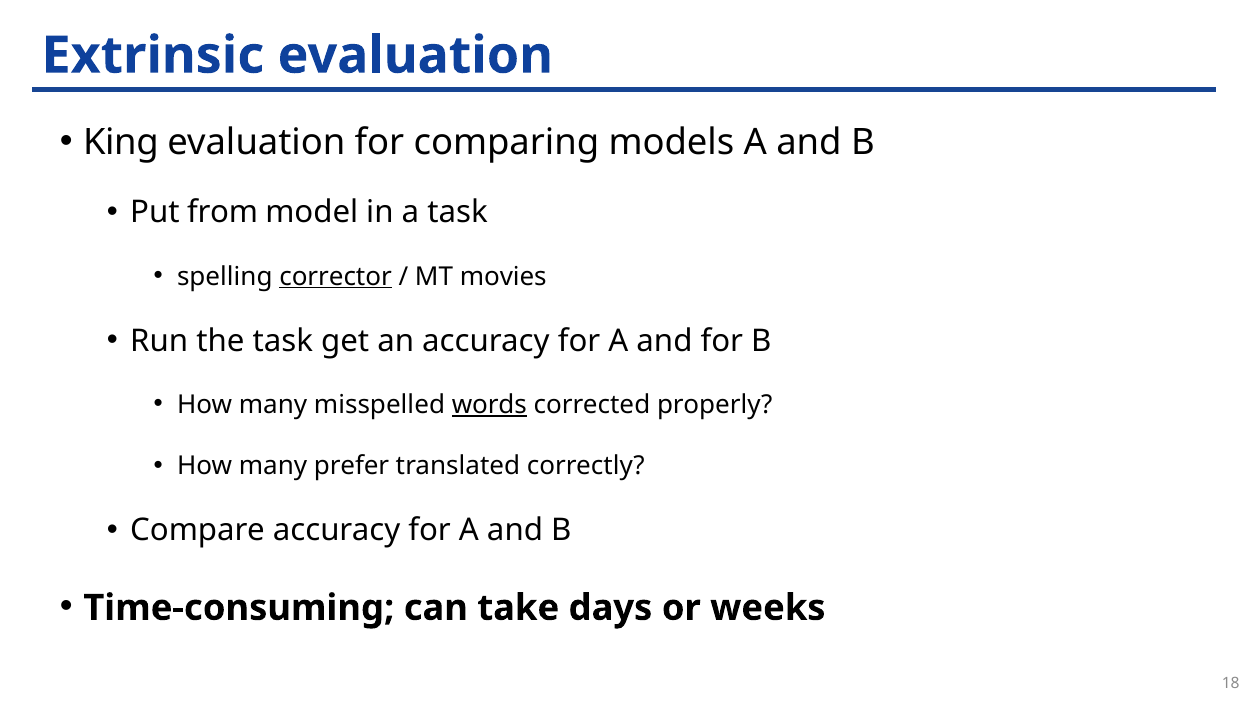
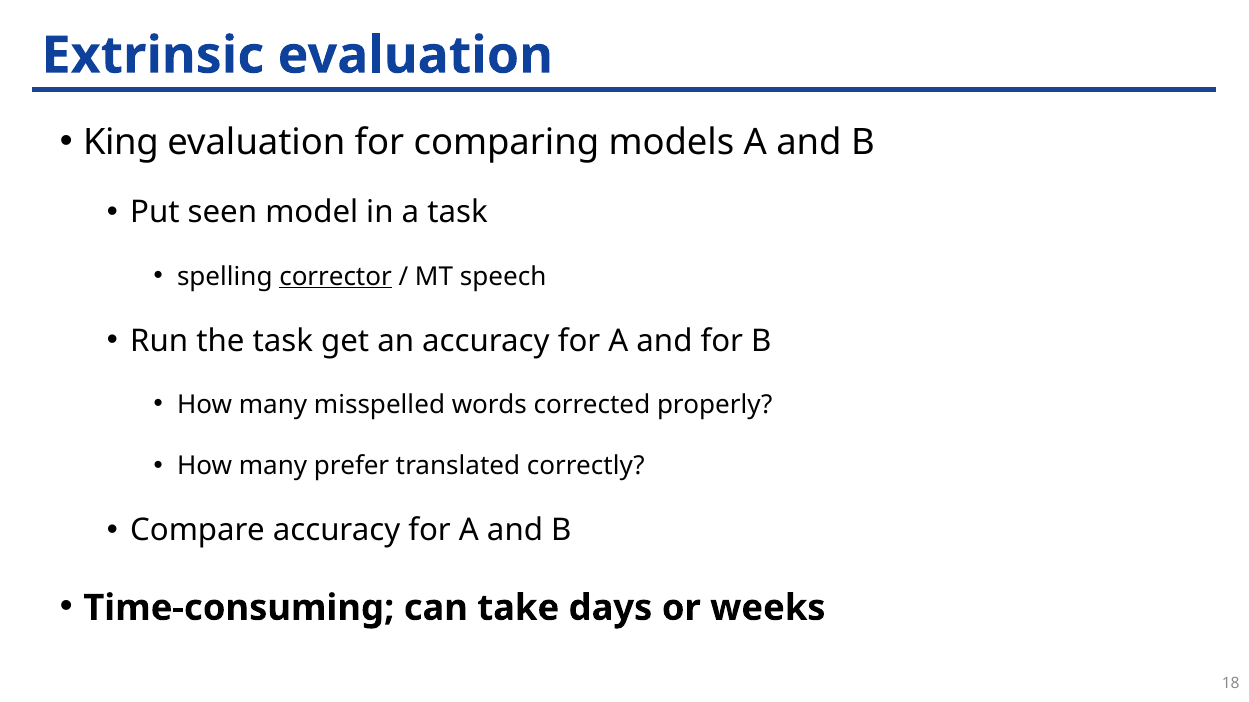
from: from -> seen (222, 213)
movies: movies -> speech (503, 277)
words underline: present -> none (489, 405)
